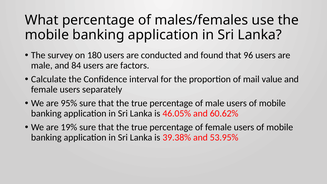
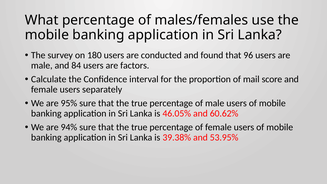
value: value -> score (272, 79)
19%: 19% -> 94% (69, 127)
